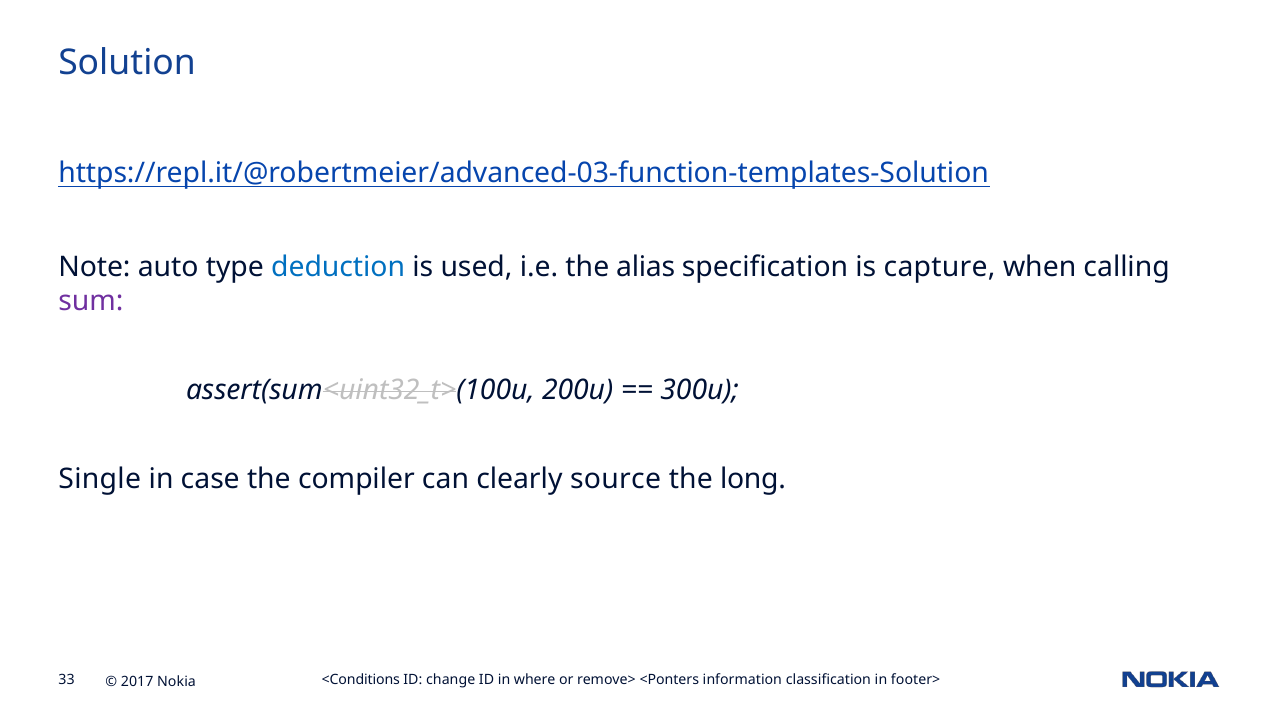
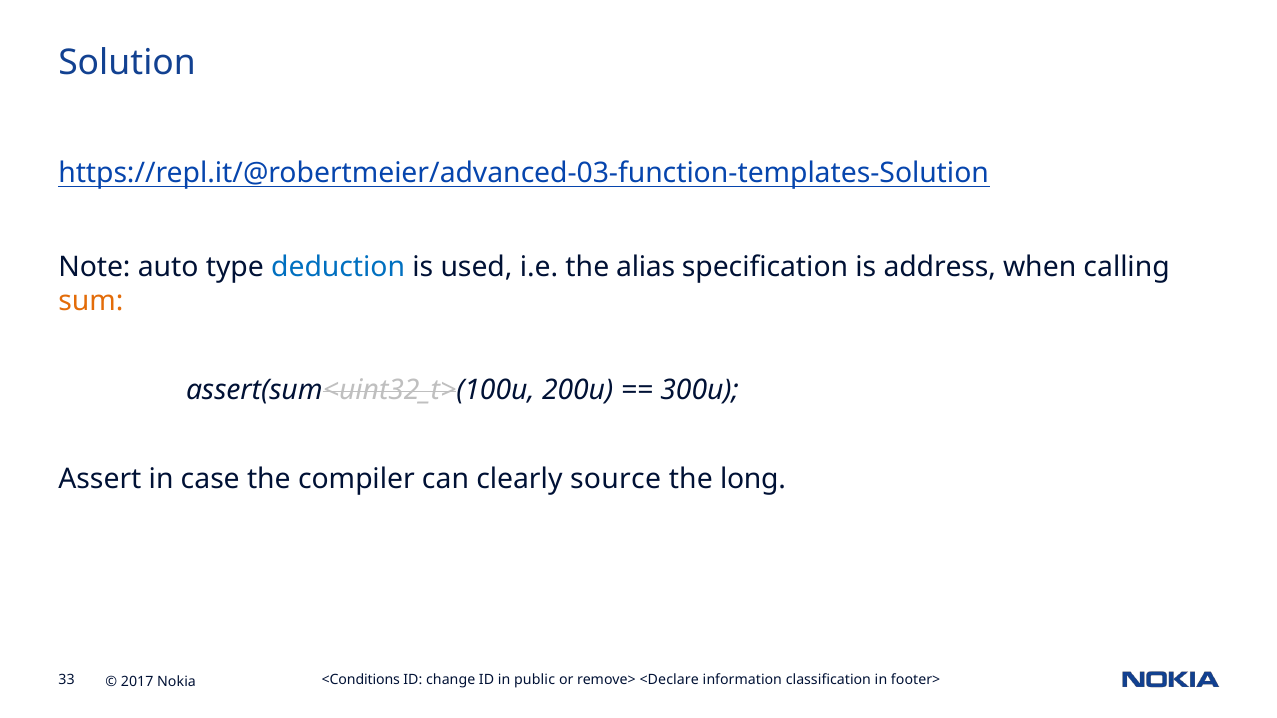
capture: capture -> address (940, 267)
sum colour: purple -> orange (91, 301)
Single: Single -> Assert (100, 480)
where: where -> public (535, 680)
<Ponters: <Ponters -> <Declare (669, 680)
